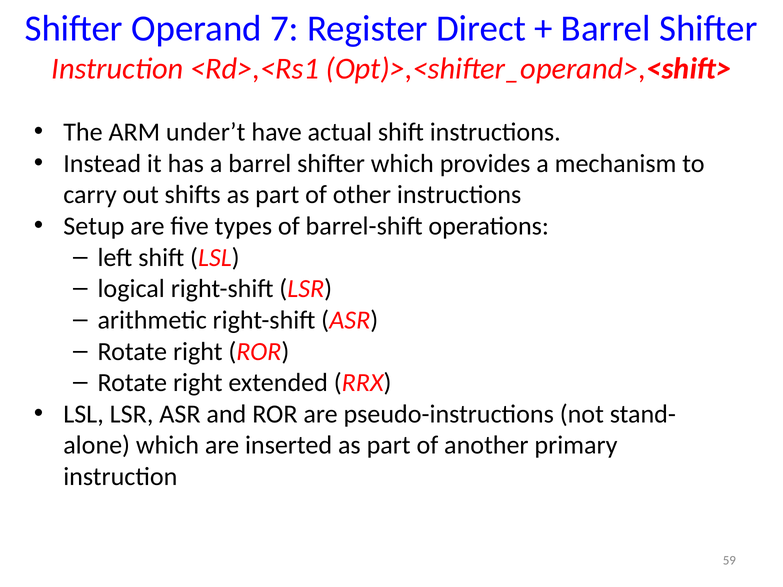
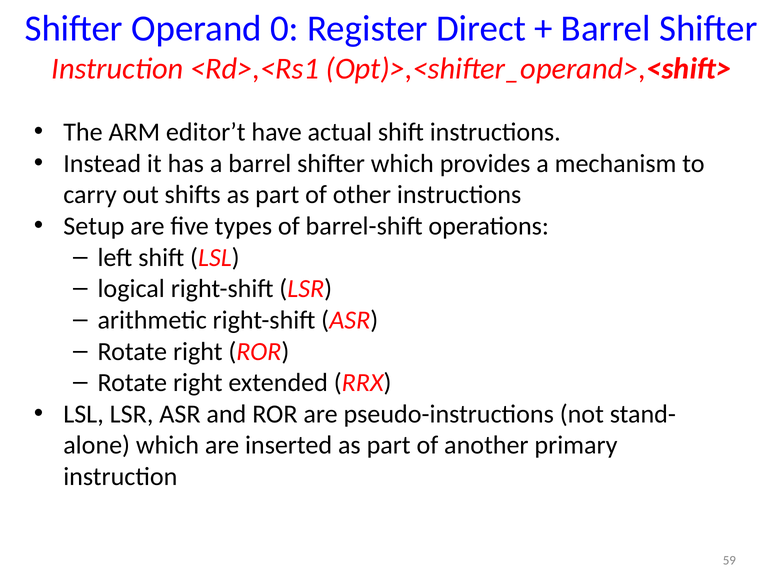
7: 7 -> 0 (284, 29)
under’t: under’t -> editor’t (206, 132)
